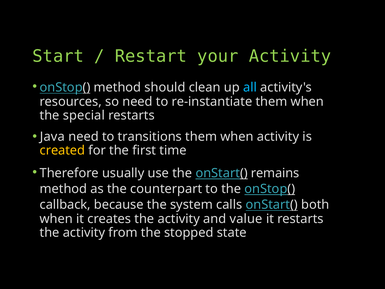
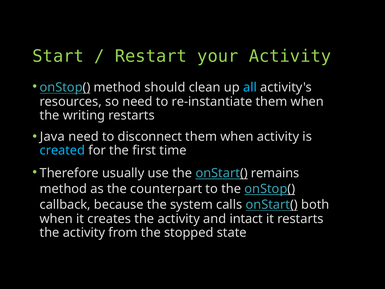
special: special -> writing (84, 115)
transitions: transitions -> disconnect (150, 136)
created colour: yellow -> light blue (62, 150)
value: value -> intact (246, 219)
